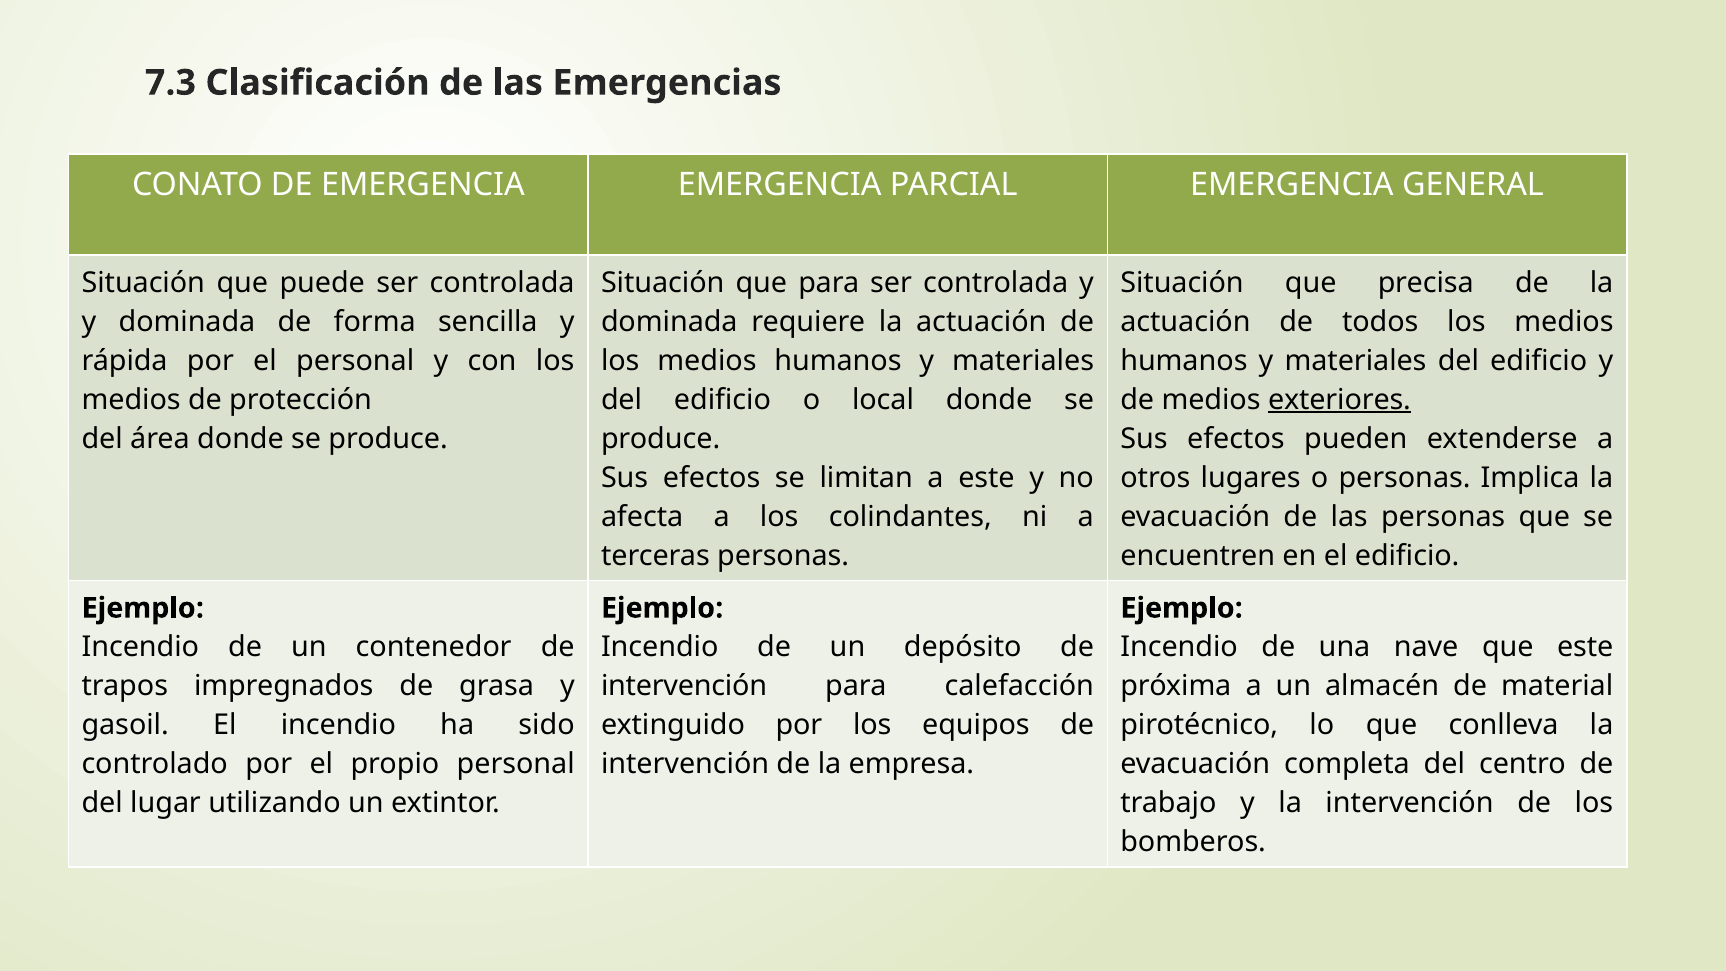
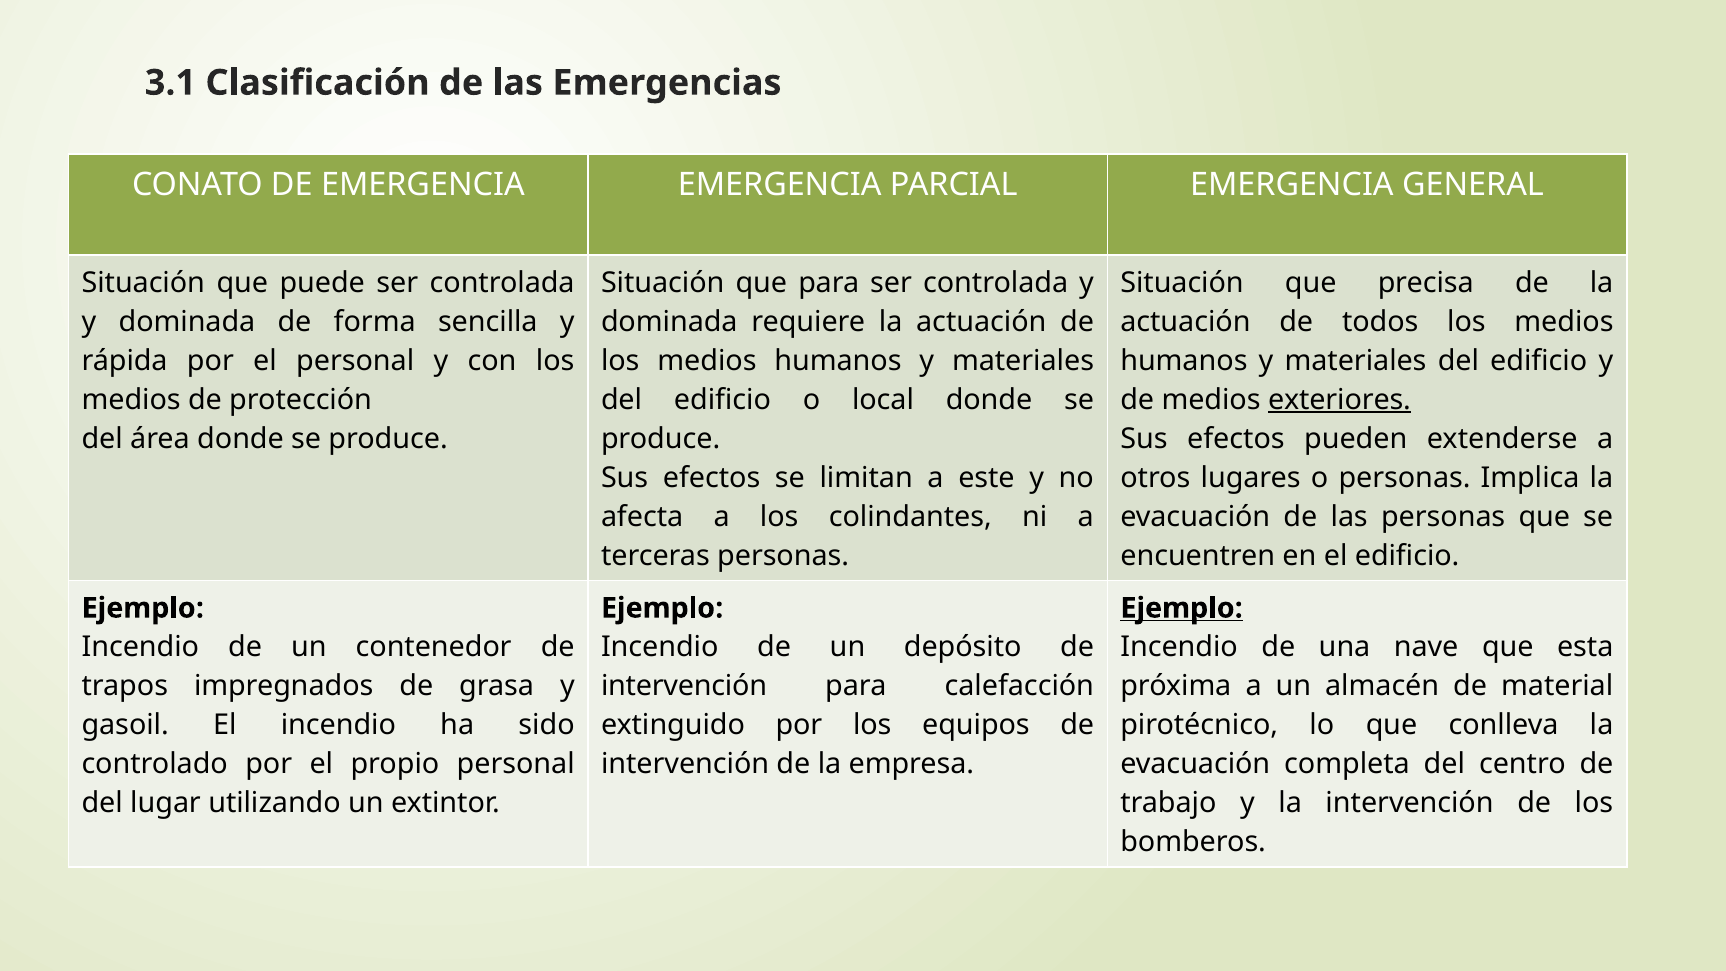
7.3: 7.3 -> 3.1 (170, 83)
Ejemplo underline: none -> present (1182, 608)
que este: este -> esta (1585, 647)
